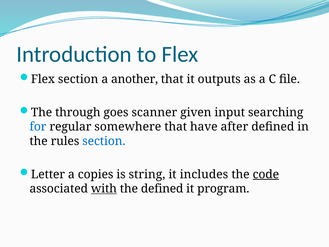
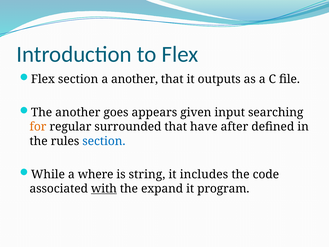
The through: through -> another (78, 112)
scanner: scanner -> appears (154, 112)
for colour: blue -> orange (38, 127)
somewhere: somewhere -> surrounded (128, 127)
Letter: Letter -> While (48, 174)
copies: copies -> where (96, 174)
code underline: present -> none (266, 174)
the defined: defined -> expand (162, 188)
